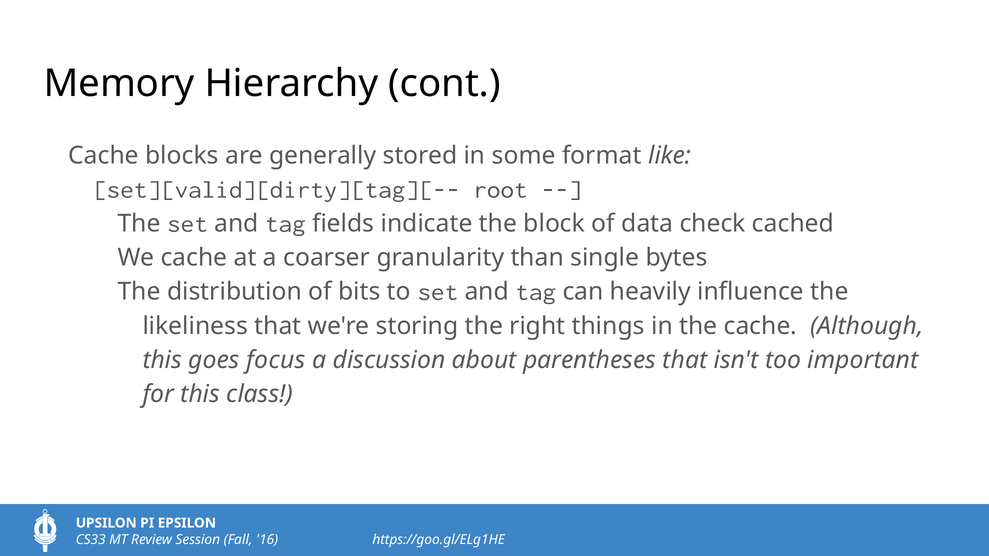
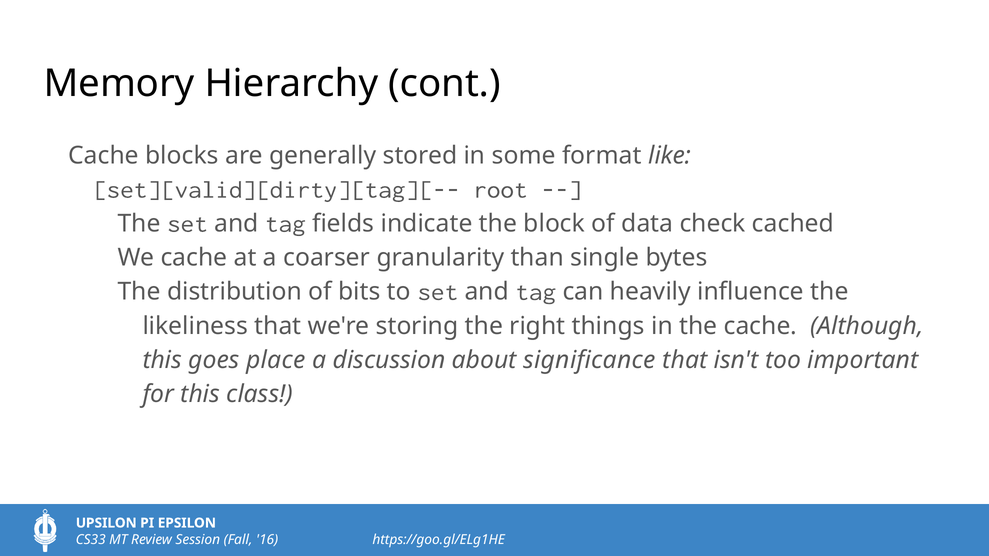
focus: focus -> place (276, 360)
parentheses: parentheses -> significance (589, 360)
